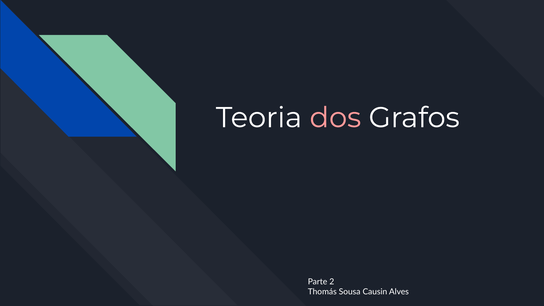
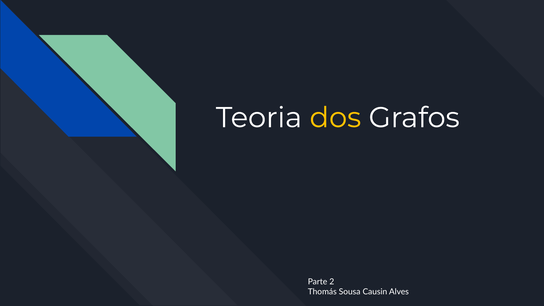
dos colour: pink -> yellow (335, 118)
